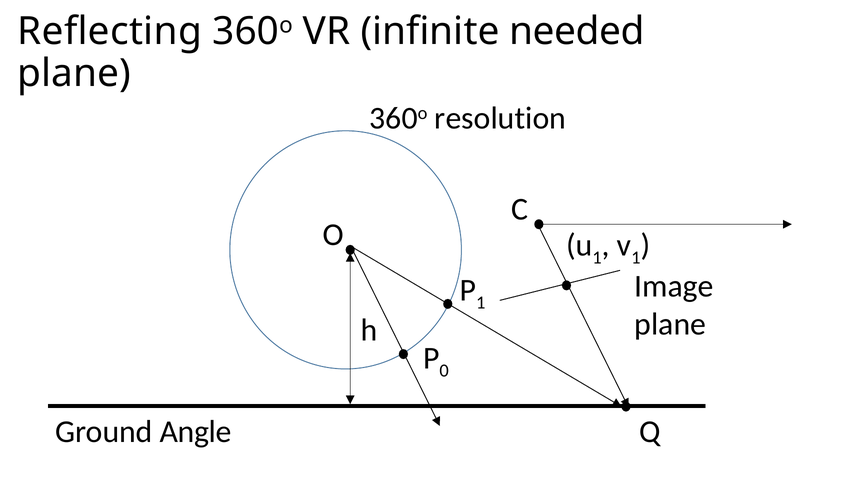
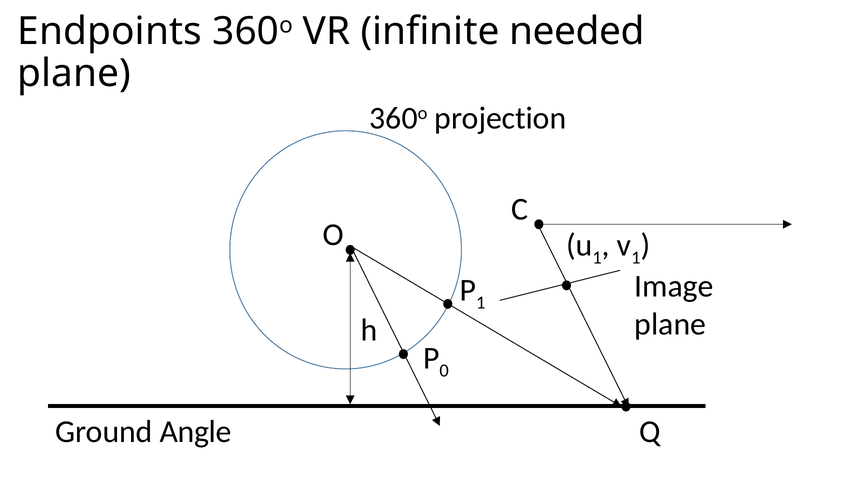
Reflecting: Reflecting -> Endpoints (110, 32)
resolution: resolution -> projection (500, 118)
